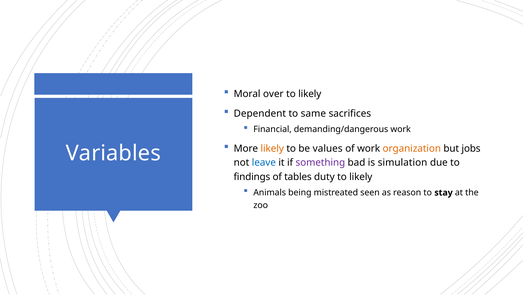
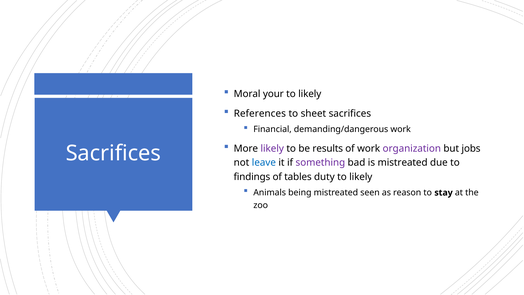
over: over -> your (273, 94)
Dependent: Dependent -> References (260, 113)
same: same -> sheet (313, 113)
likely colour: orange -> purple (272, 148)
values: values -> results (328, 148)
organization colour: orange -> purple (412, 148)
Variables: Variables -> Sacrifices (113, 153)
is simulation: simulation -> mistreated (403, 162)
